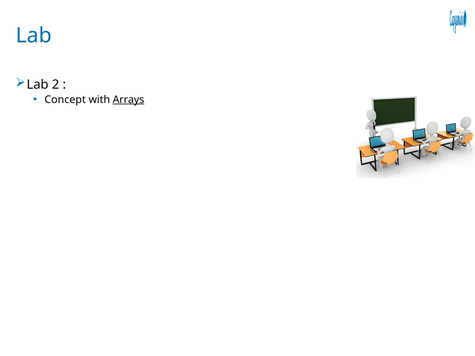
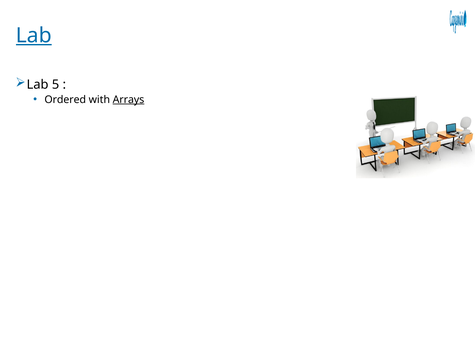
Lab underline: none -> present (34, 36)
2: 2 -> 5 (56, 85)
Concept: Concept -> Ordered (65, 100)
